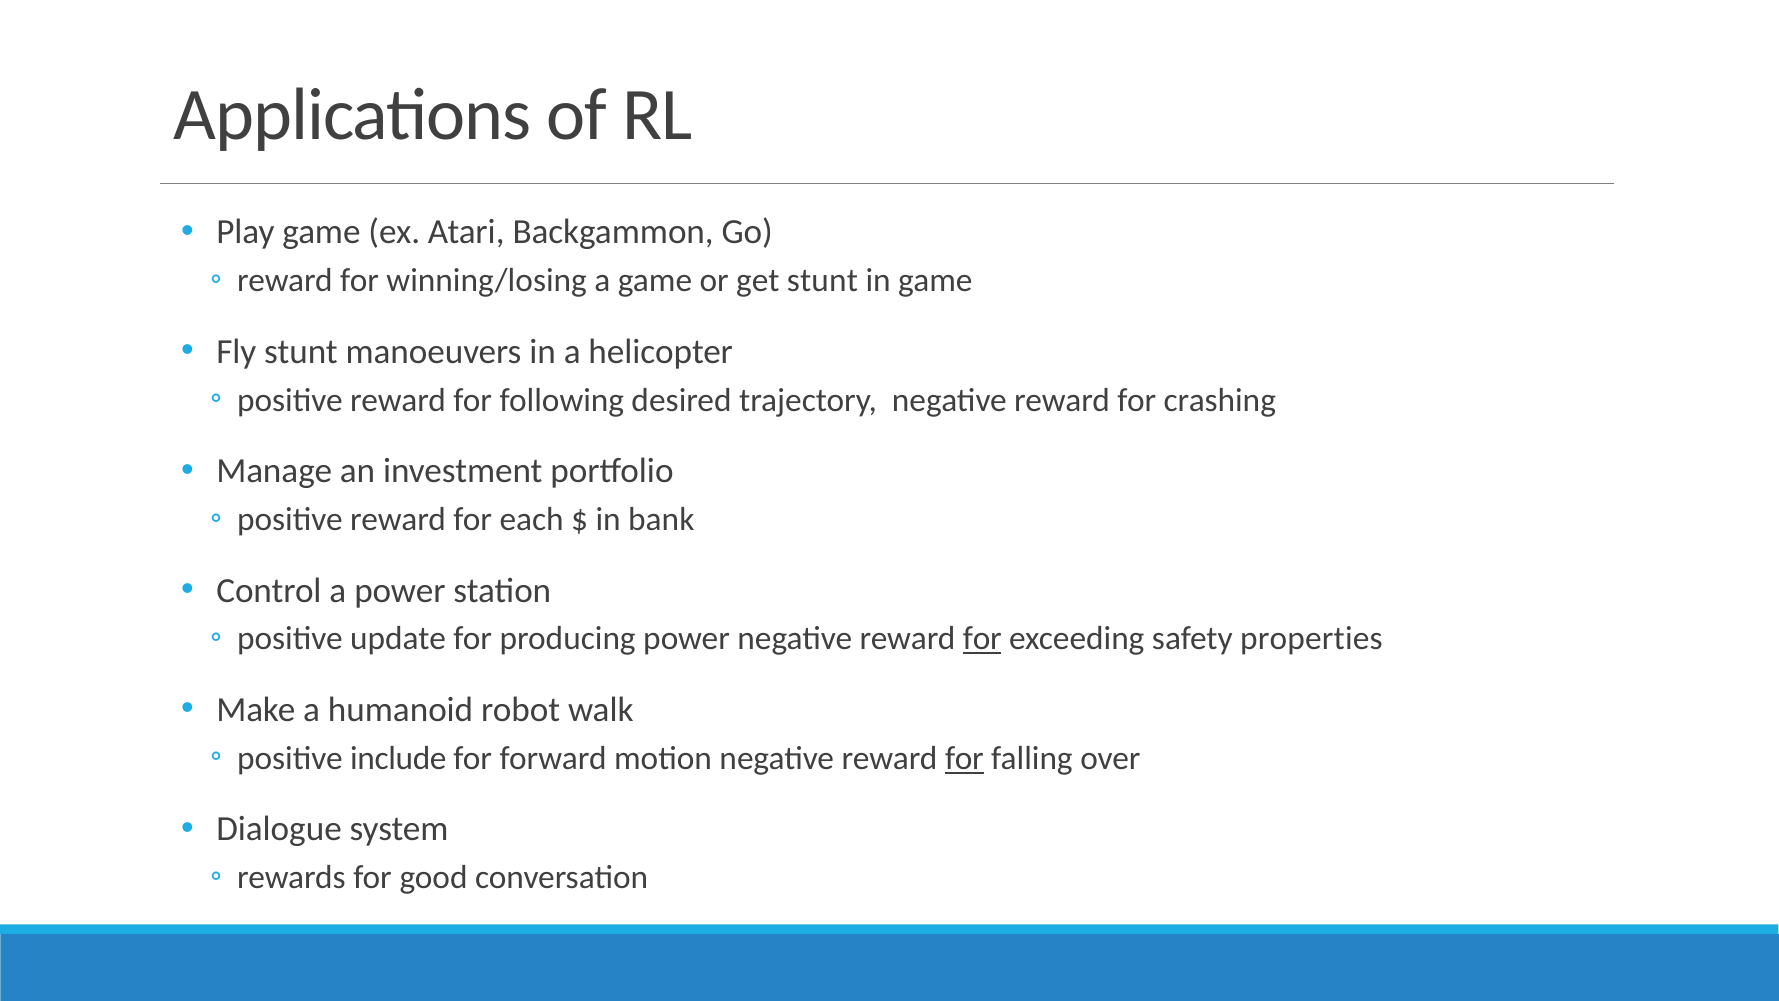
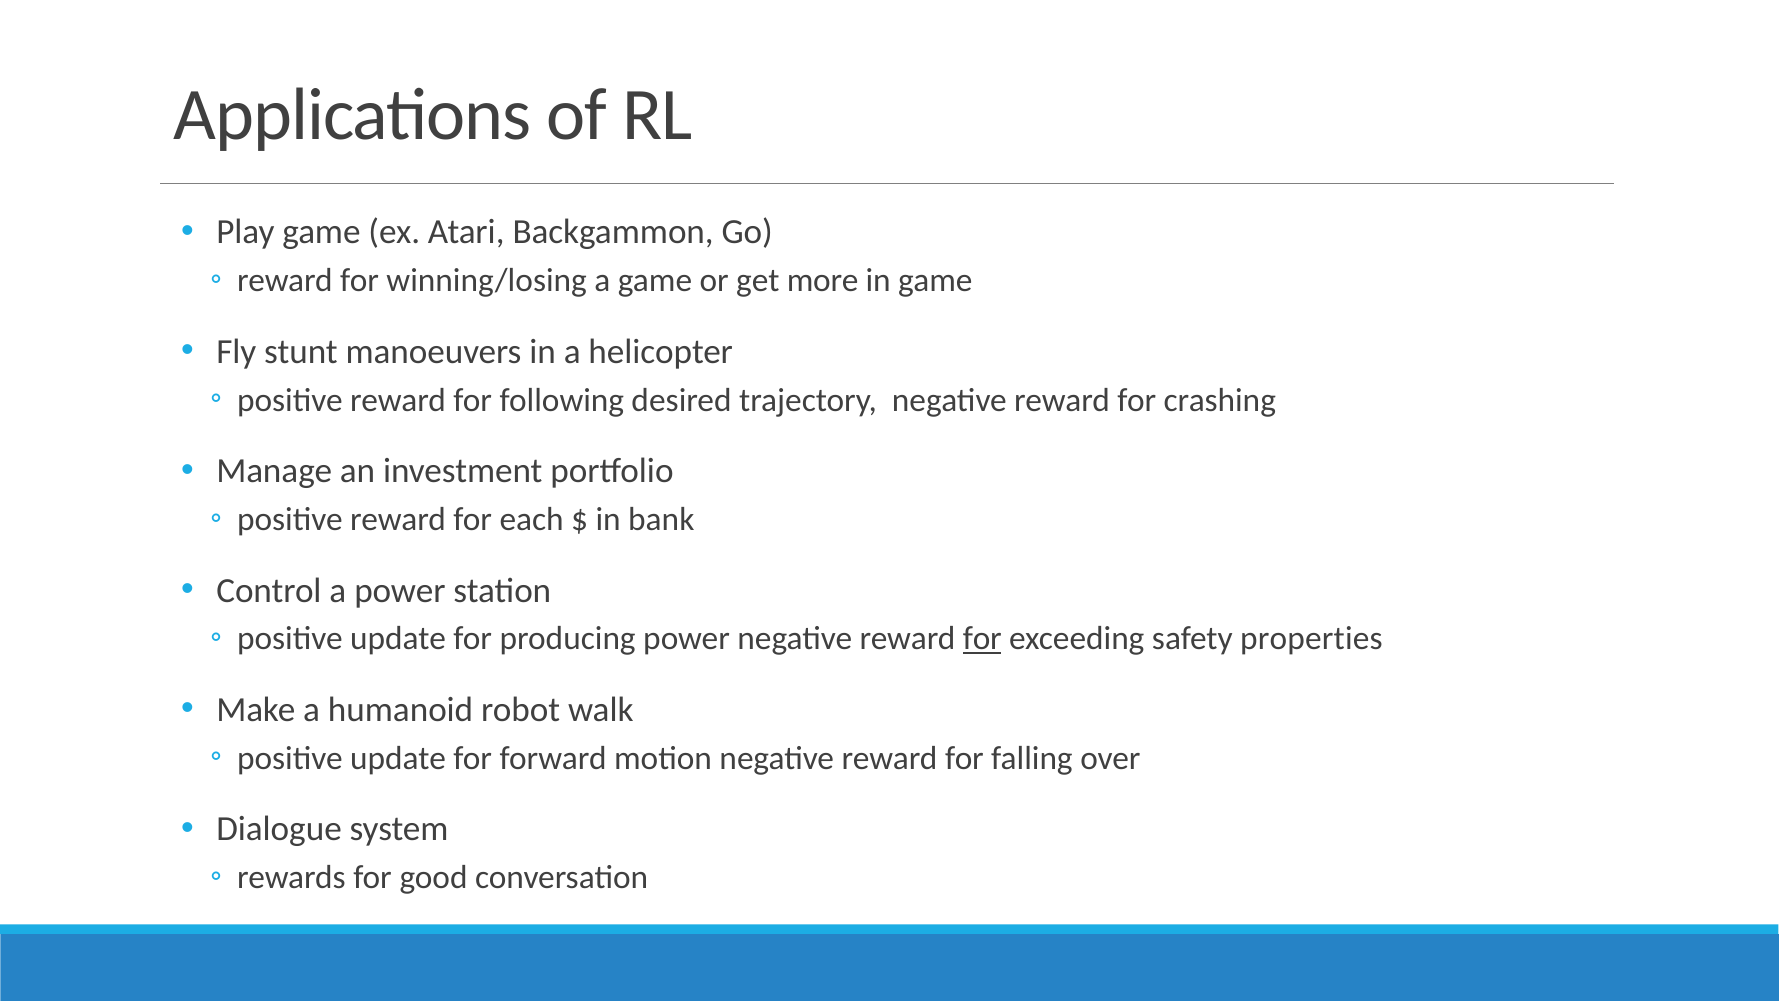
get stunt: stunt -> more (823, 281)
include: include -> update (398, 758)
for underline: present -> none (964, 758)
